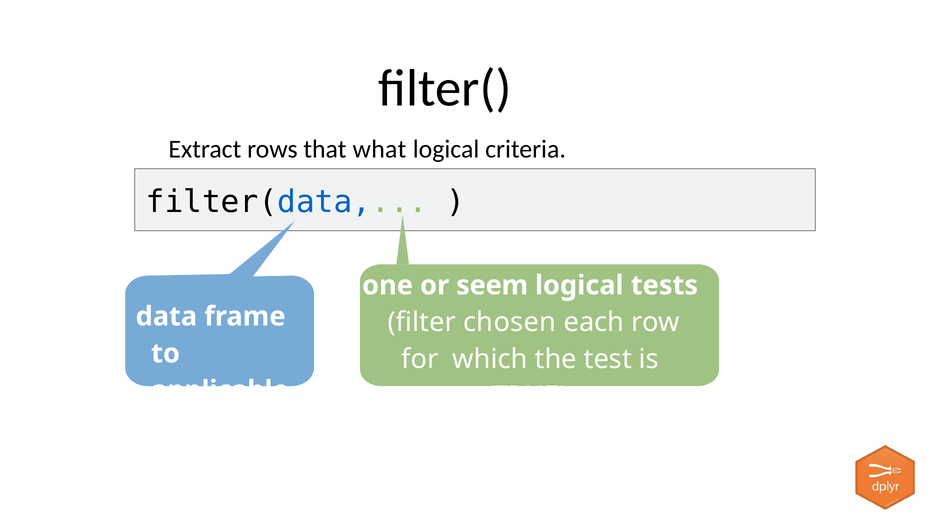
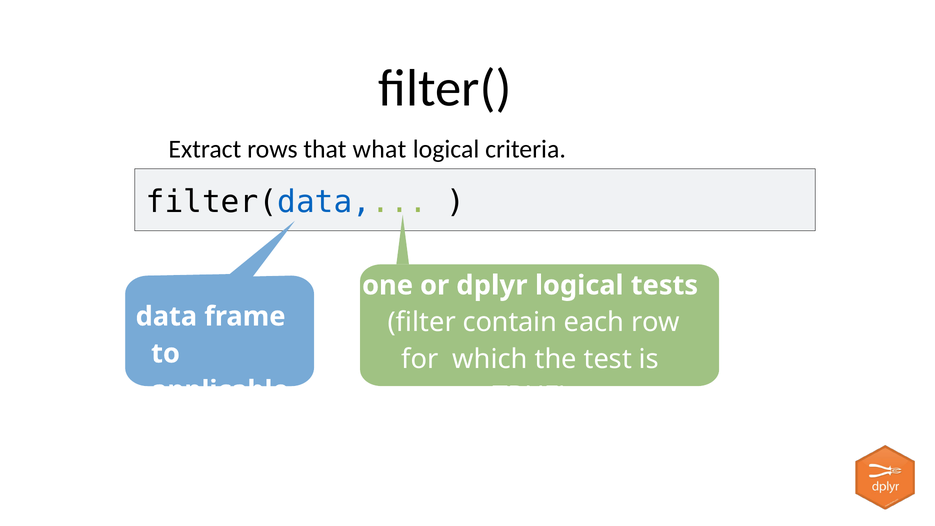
seem: seem -> dplyr (492, 285)
chosen: chosen -> contain (510, 322)
